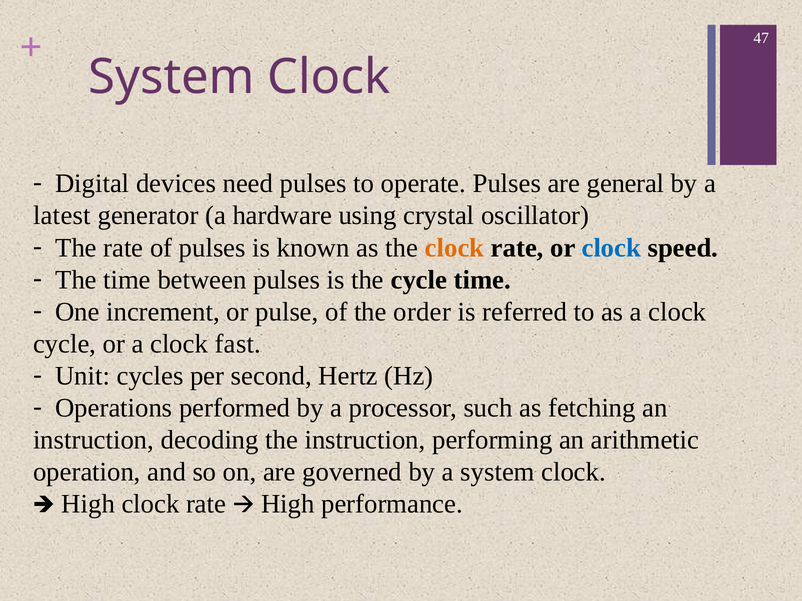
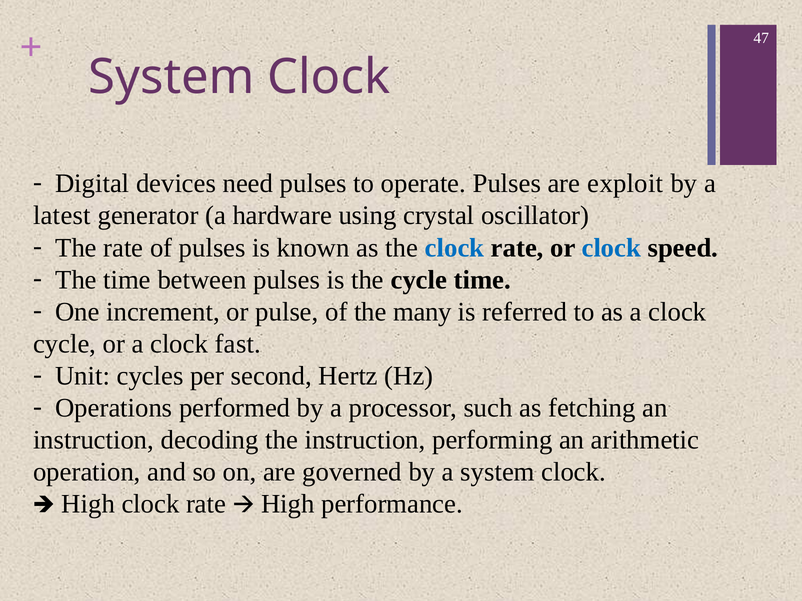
general: general -> exploit (625, 184)
clock colour: orange -> blue (455, 248)
order: order -> many (422, 312)
